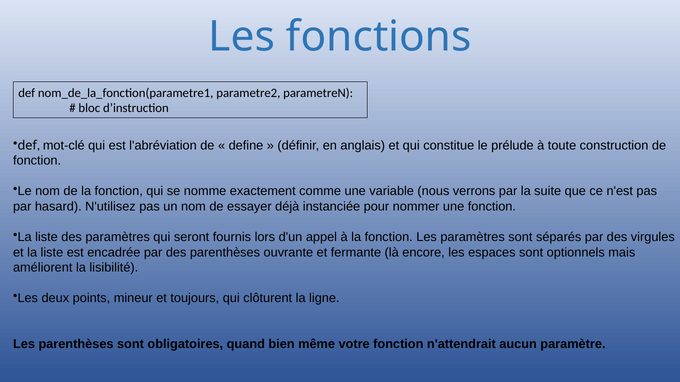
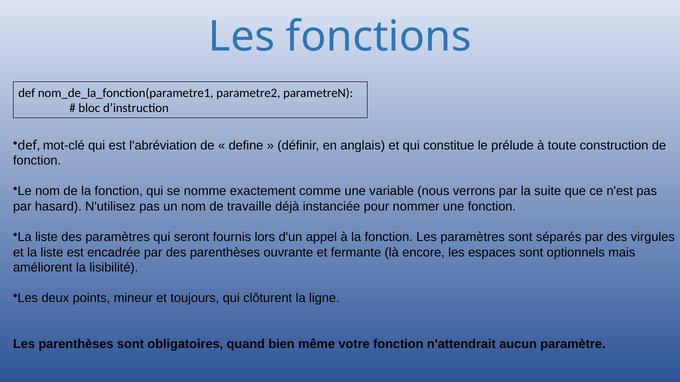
essayer: essayer -> travaille (249, 207)
